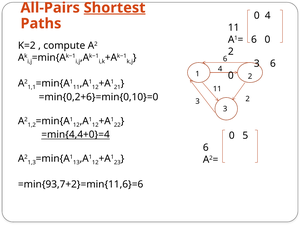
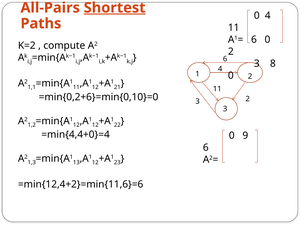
3 6: 6 -> 8 (273, 64)
=min{4,4+0}=4 underline: present -> none (76, 135)
5: 5 -> 9 (245, 136)
=min{93,7+2}=min{11,6}=6: =min{93,7+2}=min{11,6}=6 -> =min{12,4+2}=min{11,6}=6 (81, 184)
